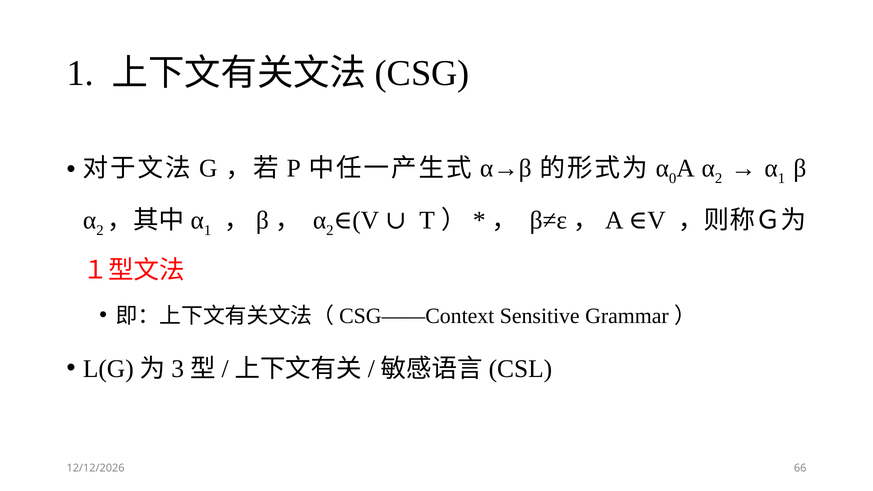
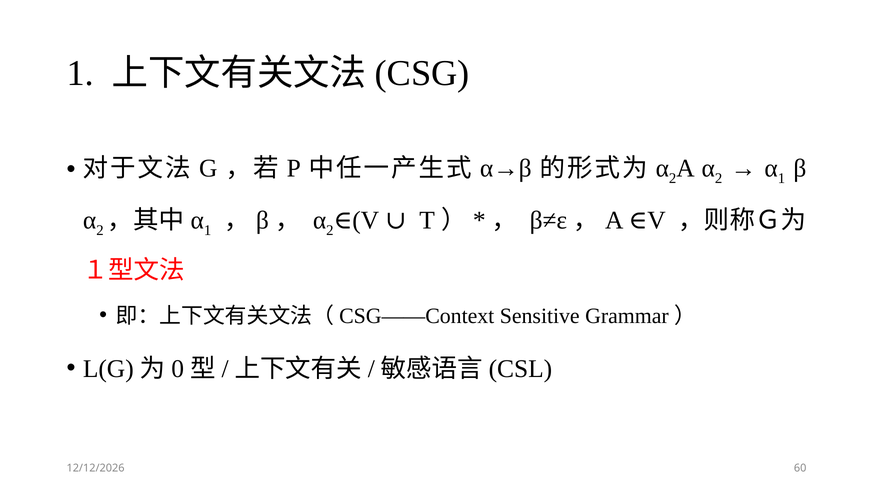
0: 0 -> 2 (673, 178)
3: 3 -> 0 (178, 369)
66: 66 -> 60 (800, 468)
